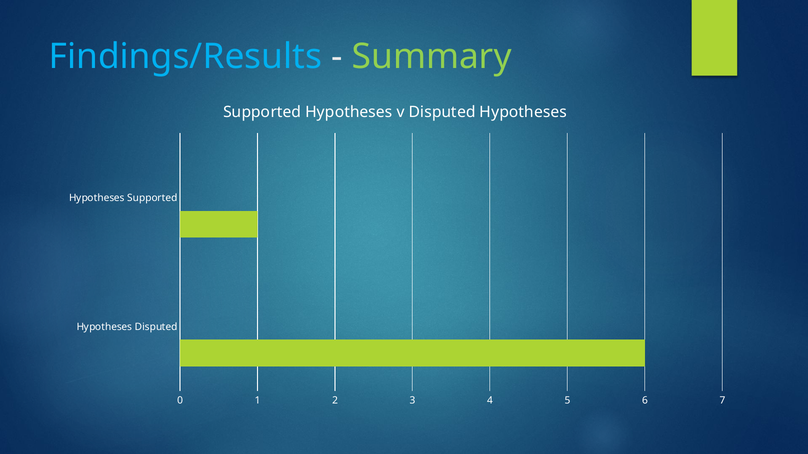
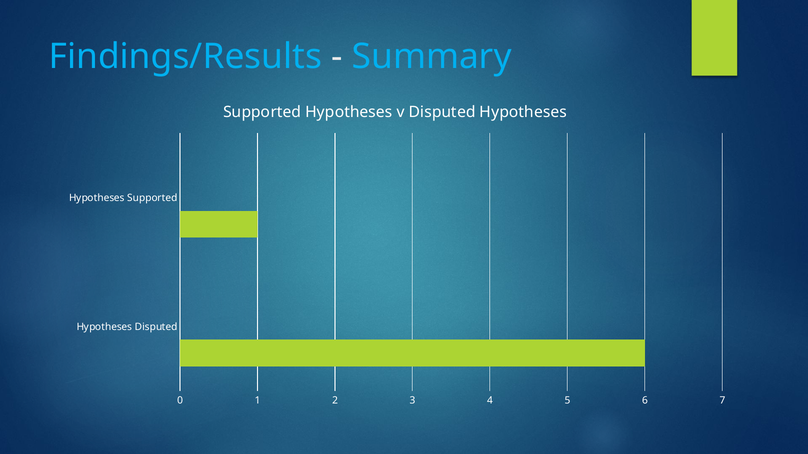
Summary colour: light green -> light blue (432, 57)
